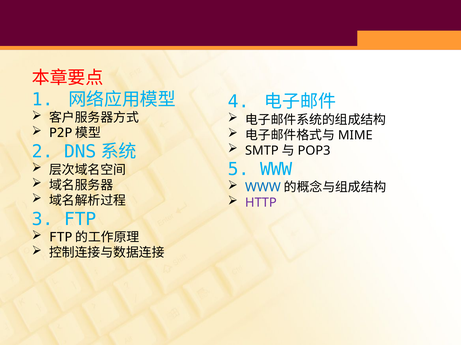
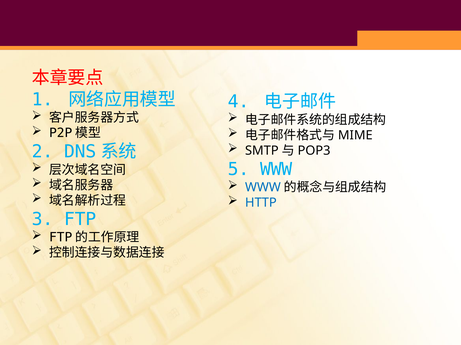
HTTP colour: purple -> blue (261, 203)
